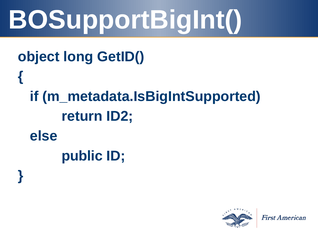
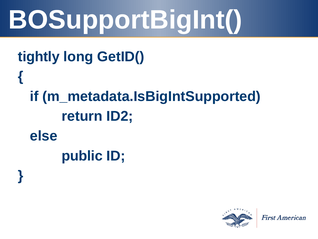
object: object -> tightly (39, 57)
